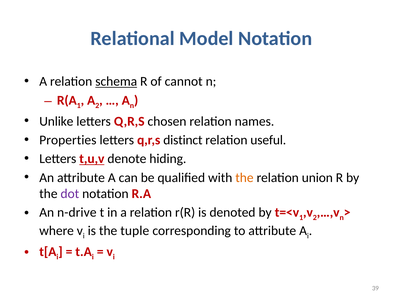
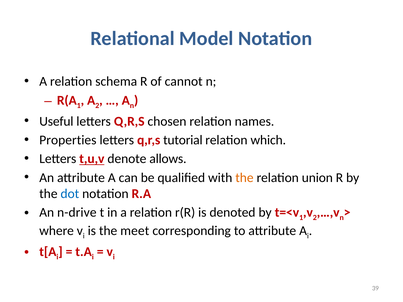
schema underline: present -> none (116, 82)
Unlike: Unlike -> Useful (56, 121)
distinct: distinct -> tutorial (183, 140)
useful: useful -> which (268, 140)
hiding: hiding -> allows (168, 159)
dot colour: purple -> blue (70, 194)
tuple: tuple -> meet (135, 231)
